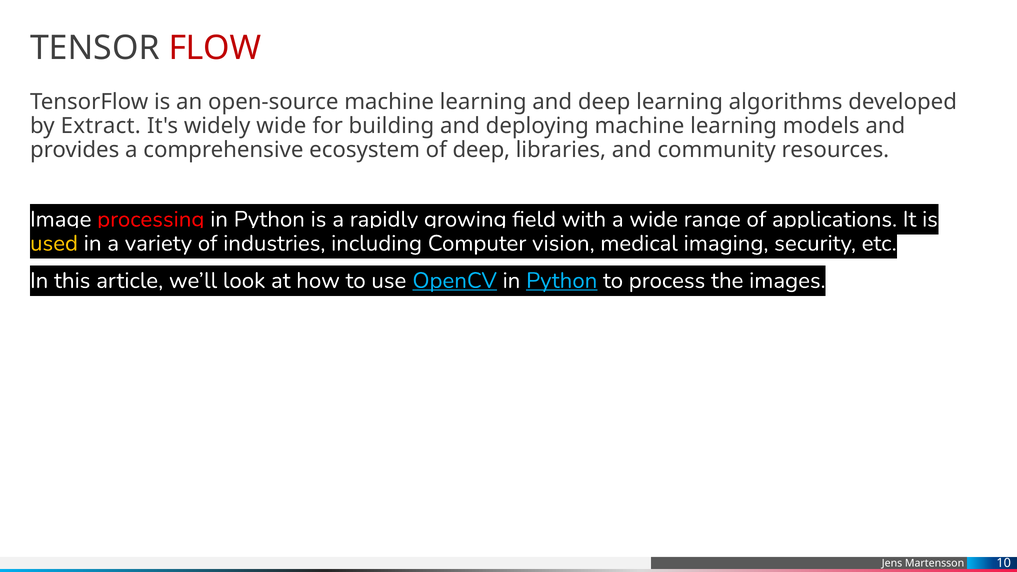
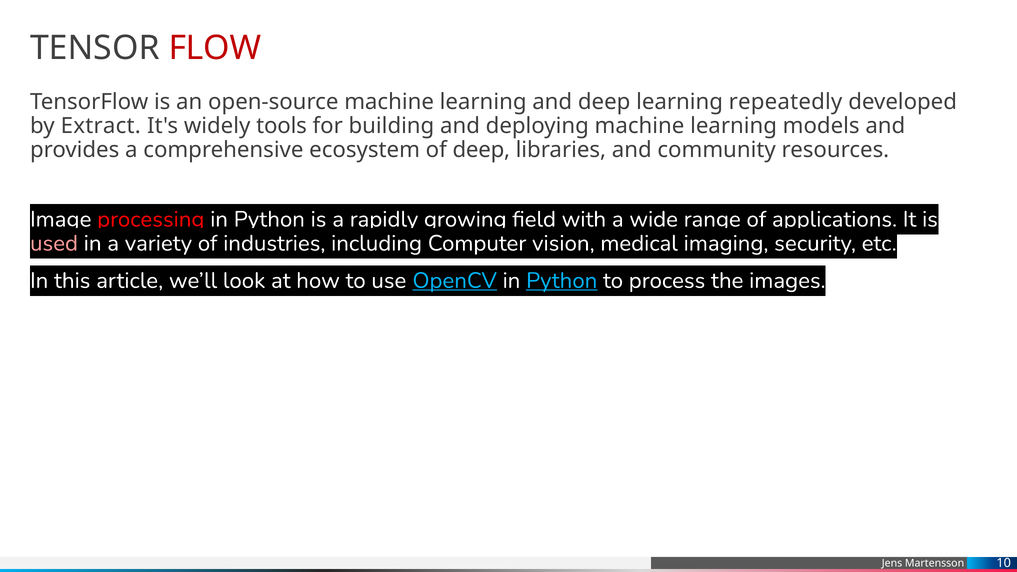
learning algorithms: algorithms -> repeatedly (786, 102)
widely wide: wide -> tools (282, 126)
used colour: yellow -> pink (54, 243)
